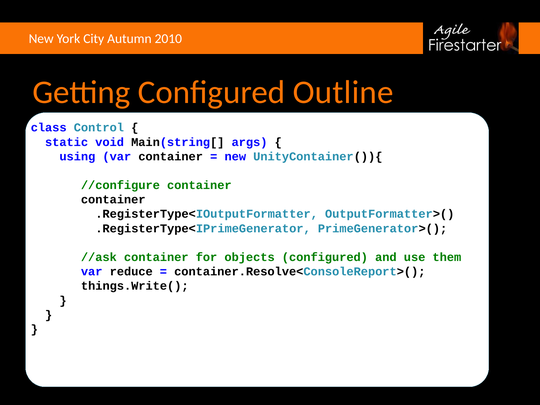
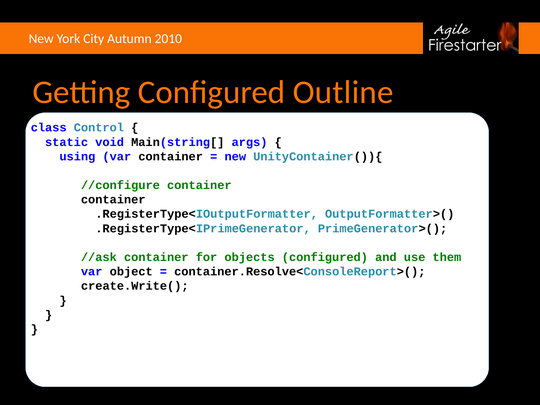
reduce: reduce -> object (131, 272)
things.Write(: things.Write( -> create.Write( (135, 286)
